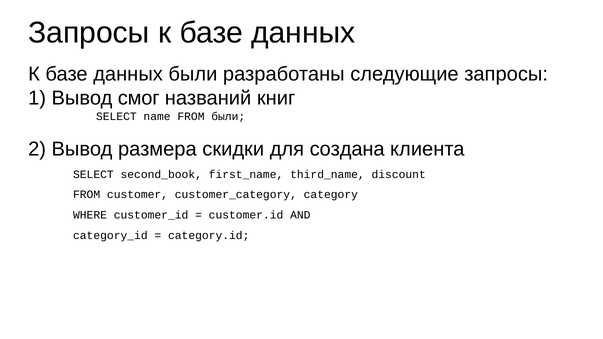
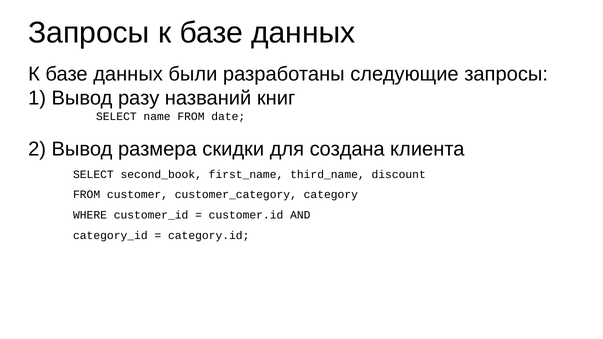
смог: смог -> разу (139, 98)
FROM были: были -> date (228, 116)
